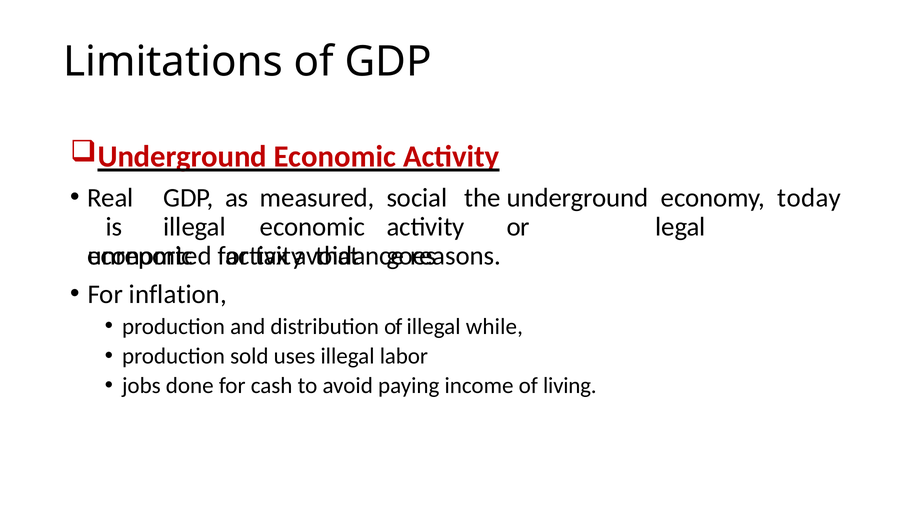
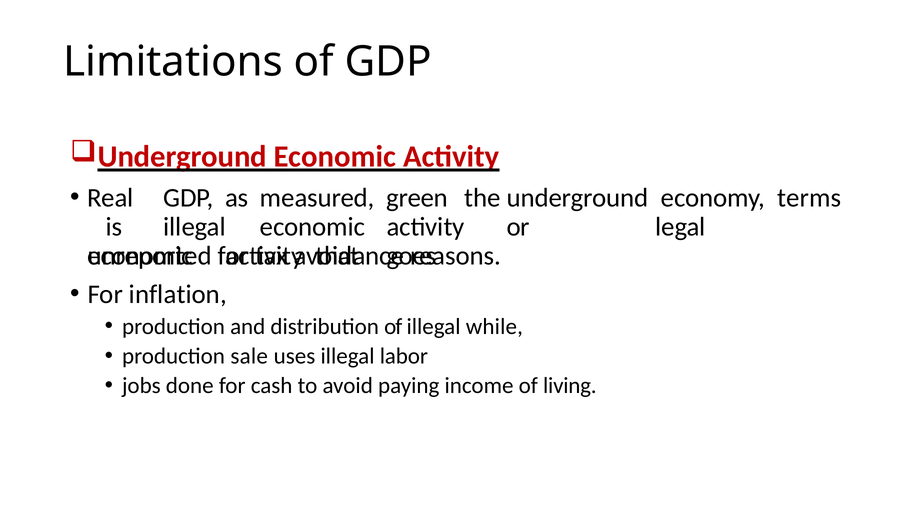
social: social -> green (417, 198)
today: today -> terms (809, 198)
sold: sold -> sale (249, 356)
